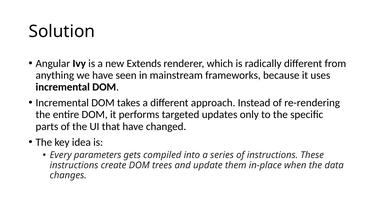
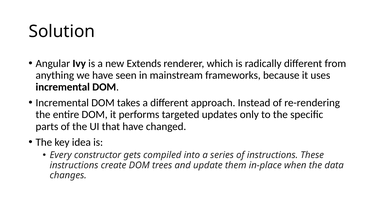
parameters: parameters -> constructor (98, 155)
